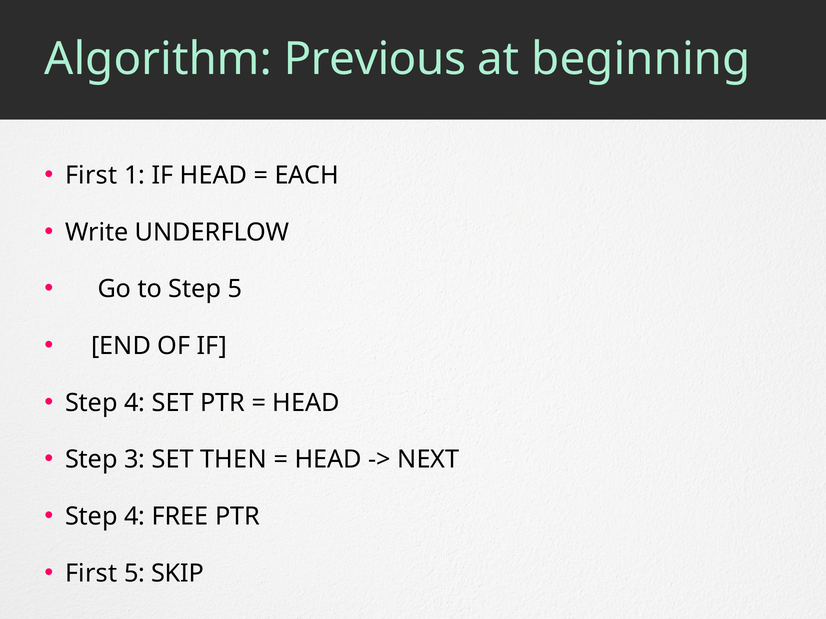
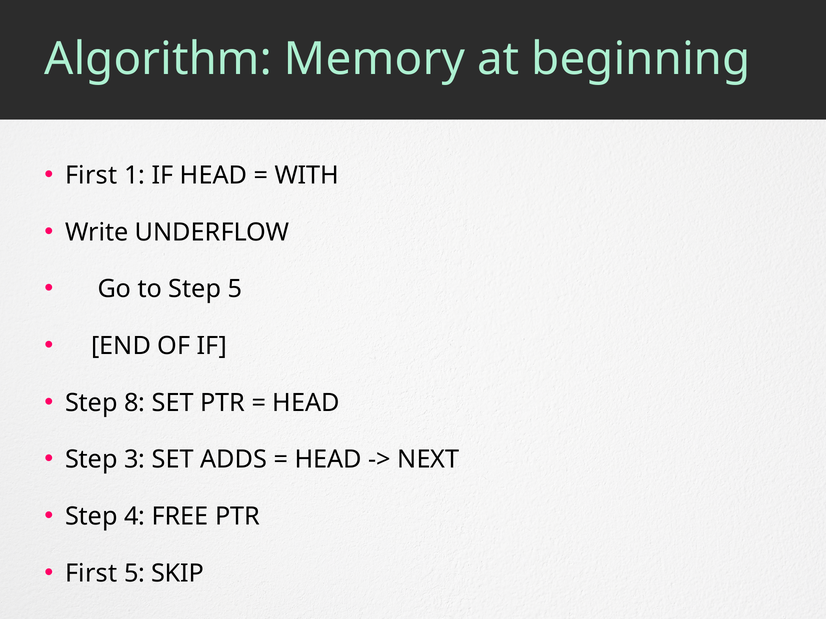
Previous: Previous -> Memory (375, 59)
EACH: EACH -> WITH (307, 176)
4: 4 -> 8 (135, 403)
THEN: THEN -> ADDS (234, 460)
